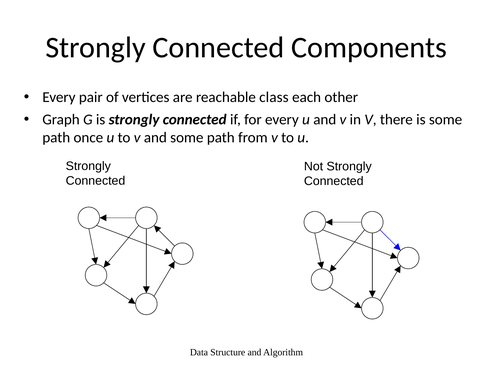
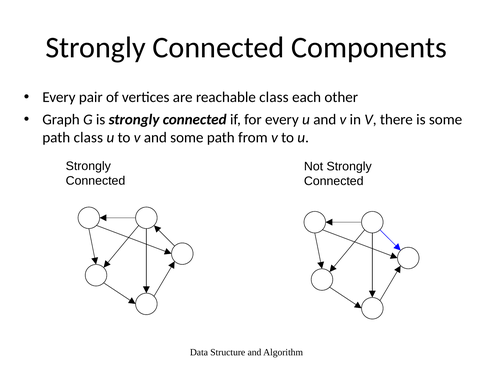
path once: once -> class (88, 138)
